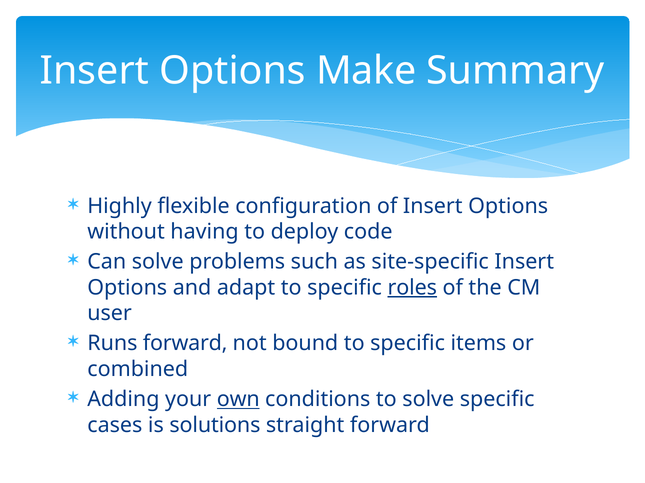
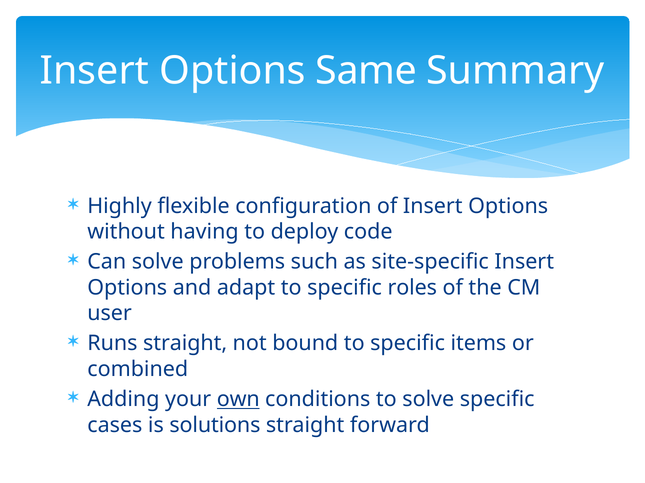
Make: Make -> Same (366, 71)
roles underline: present -> none (412, 288)
Runs forward: forward -> straight (185, 344)
